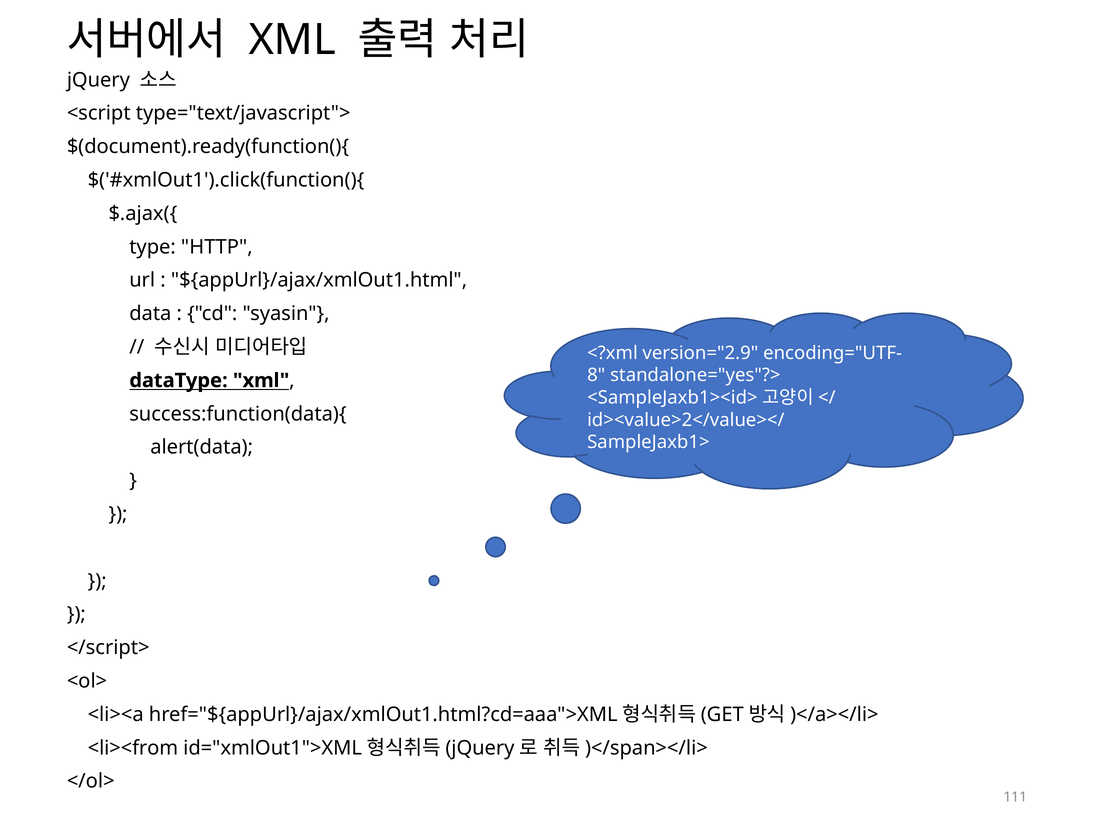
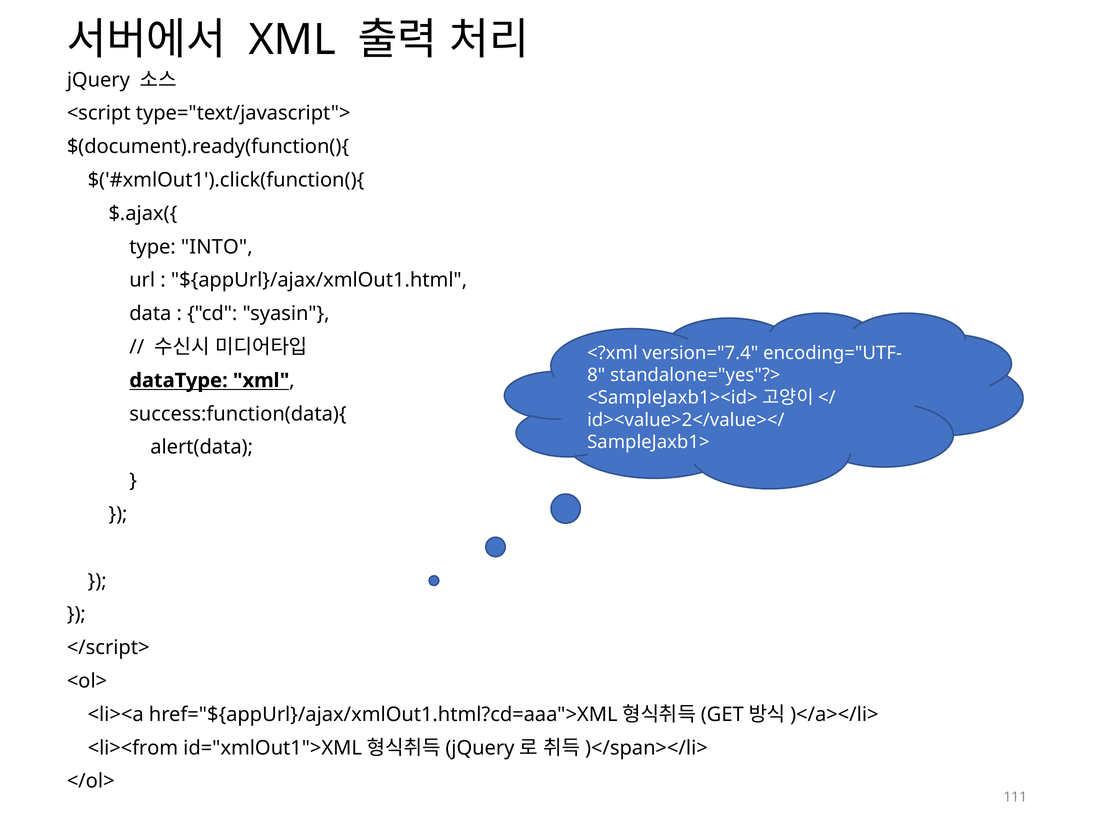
HTTP: HTTP -> INTO (217, 247)
version="2.9: version="2.9 -> version="7.4 (700, 353)
